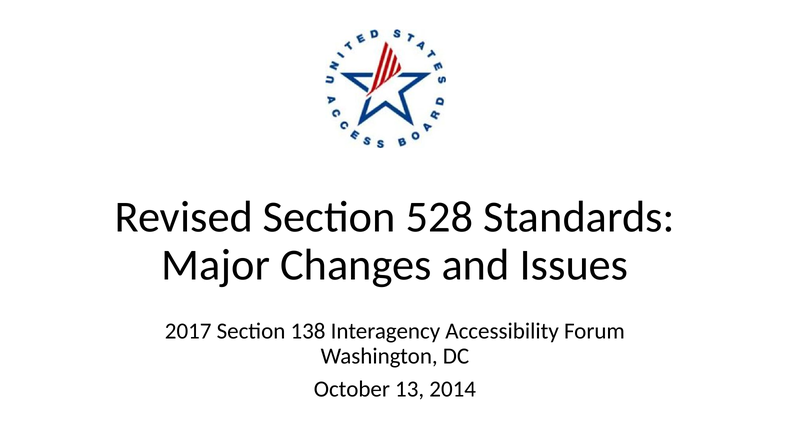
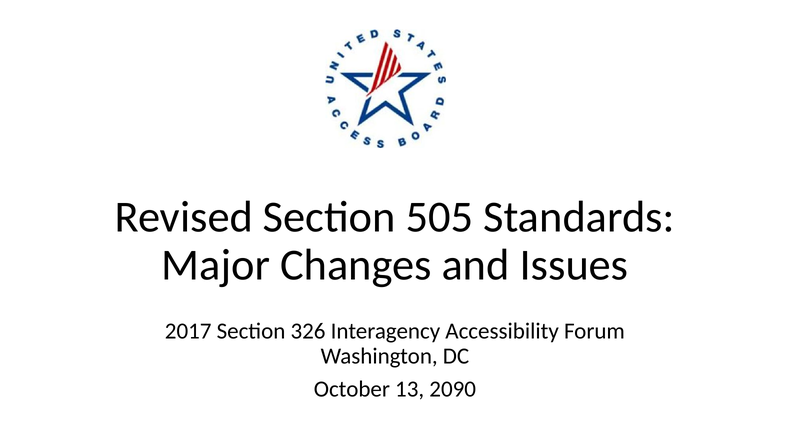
528: 528 -> 505 (439, 217)
138: 138 -> 326 (308, 332)
2014: 2014 -> 2090 (453, 390)
